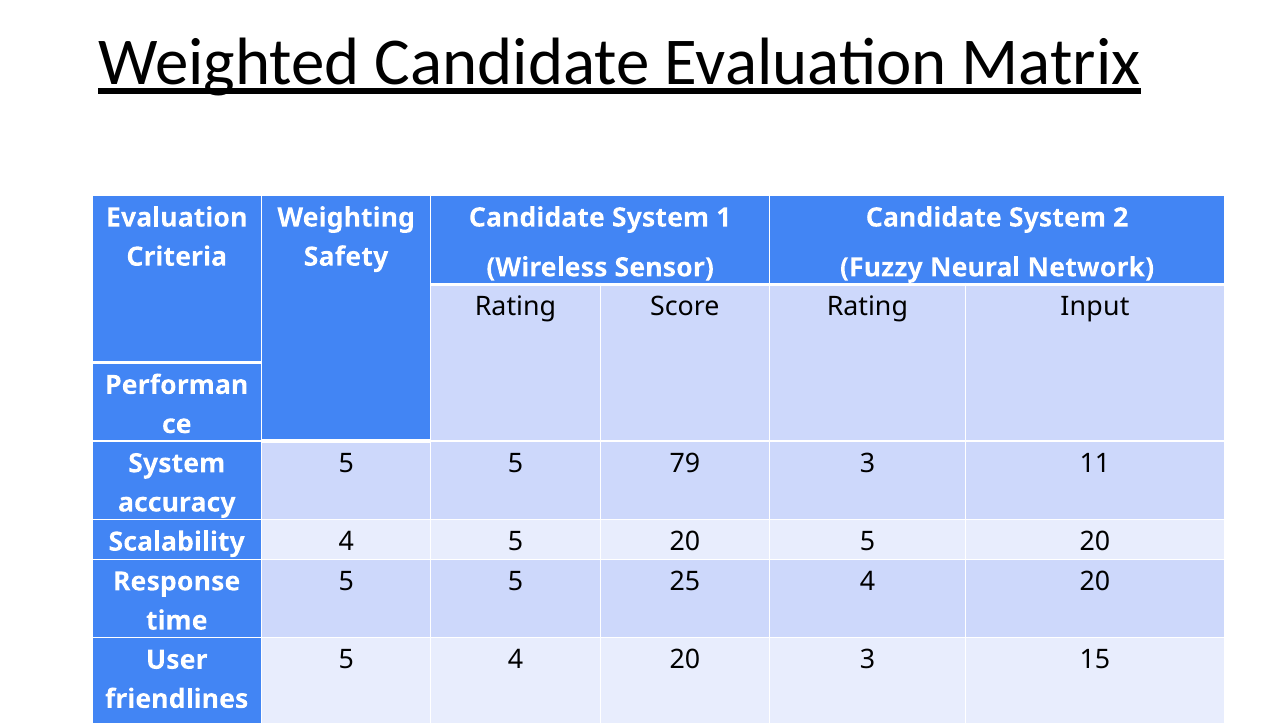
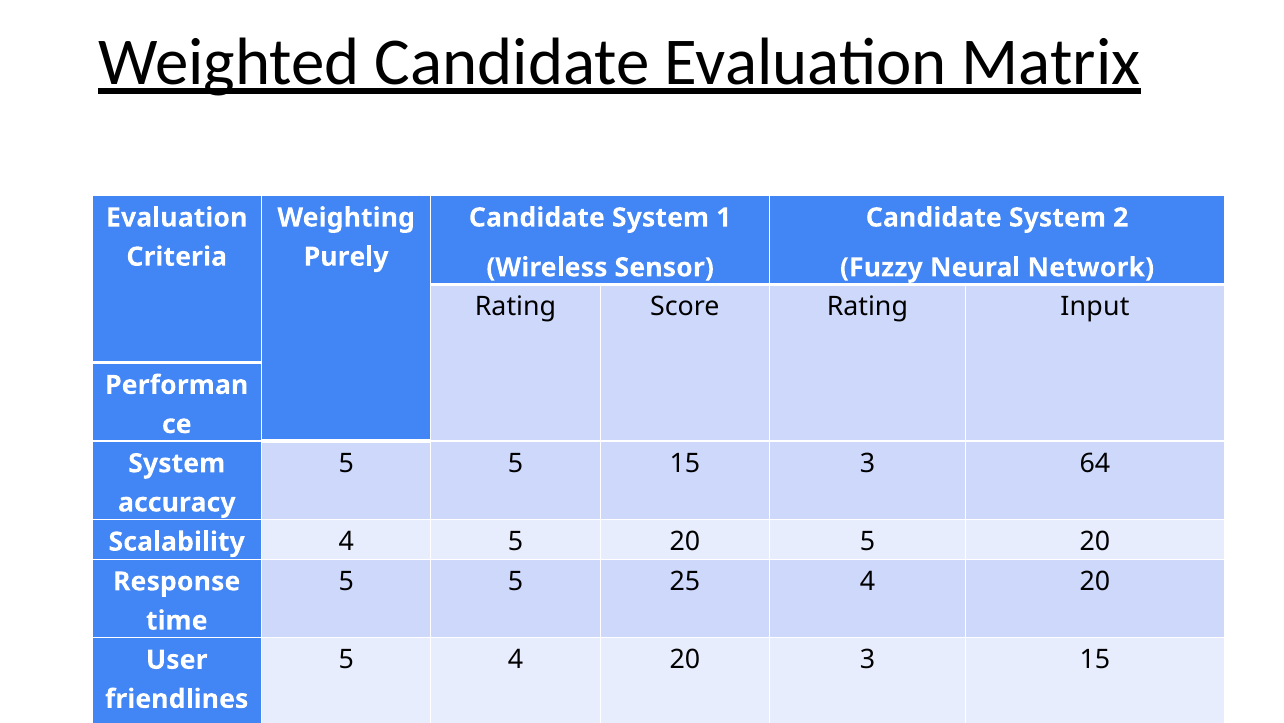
Safety: Safety -> Purely (346, 257)
5 79: 79 -> 15 (685, 463)
11: 11 -> 64 (1095, 463)
